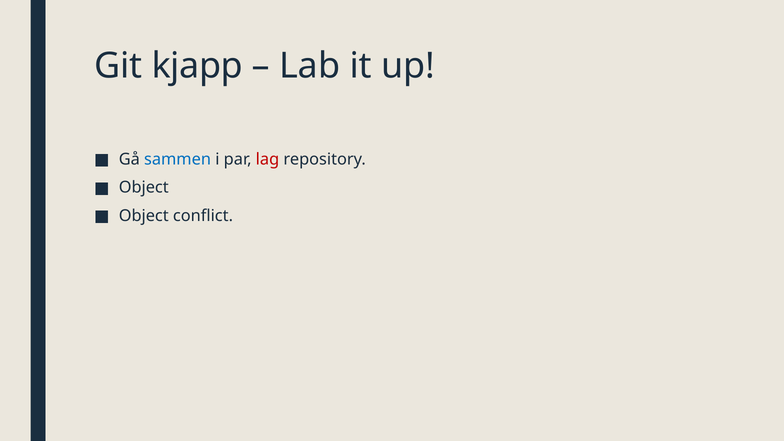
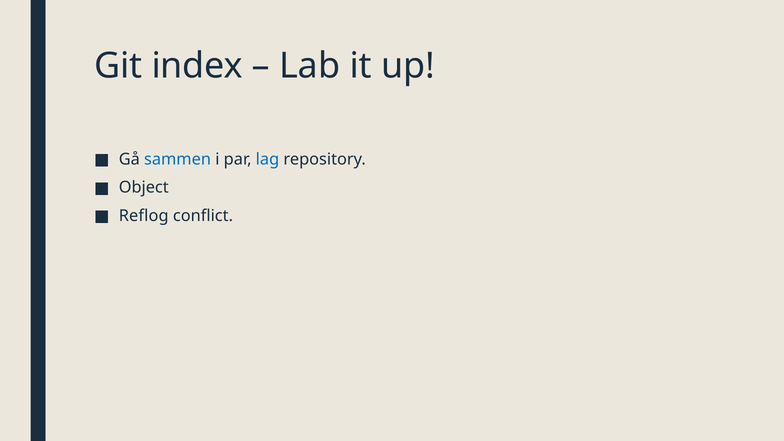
kjapp: kjapp -> index (197, 66)
lag colour: red -> blue (267, 159)
Object: Object -> Reflog (144, 216)
